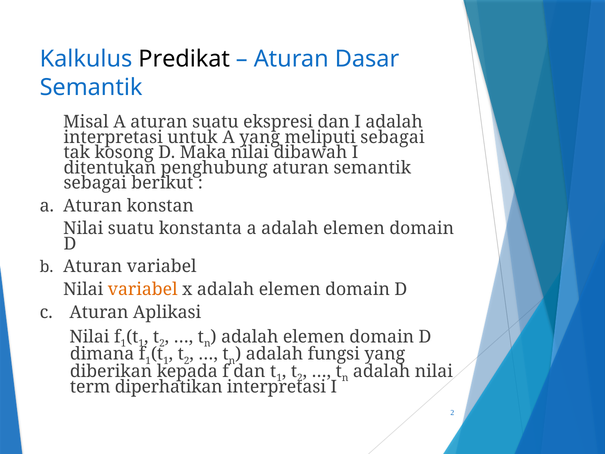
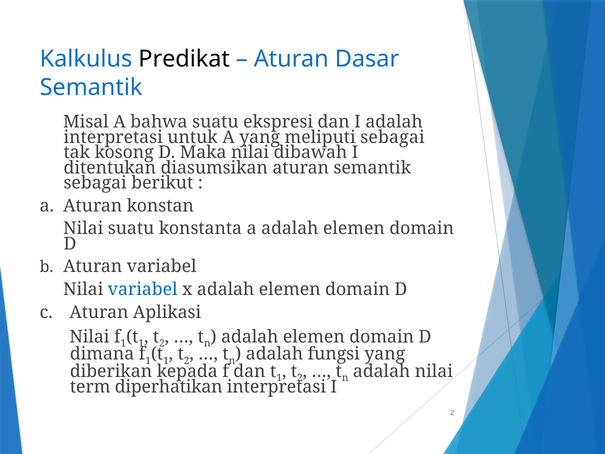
Misal A aturan: aturan -> bahwa (159, 122)
penghubung: penghubung -> diasumsikan (214, 168)
variabel colour: orange -> blue (143, 289)
